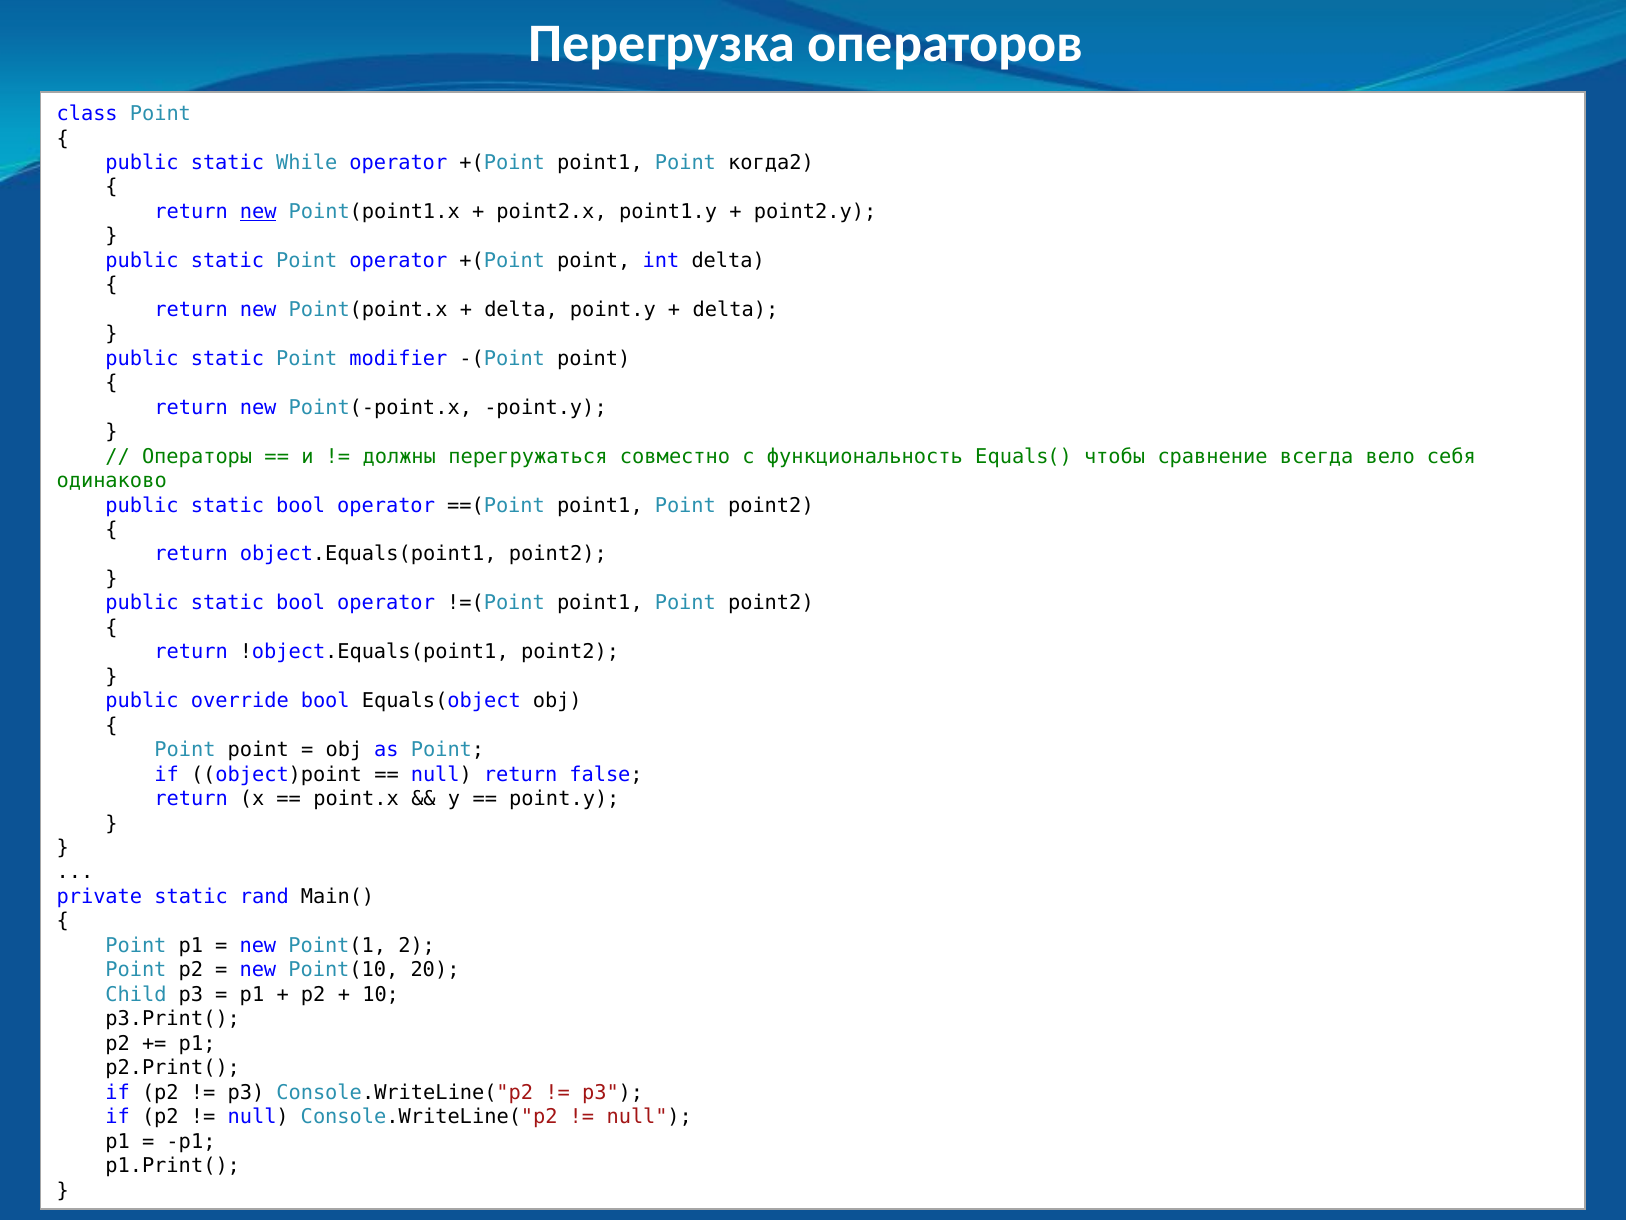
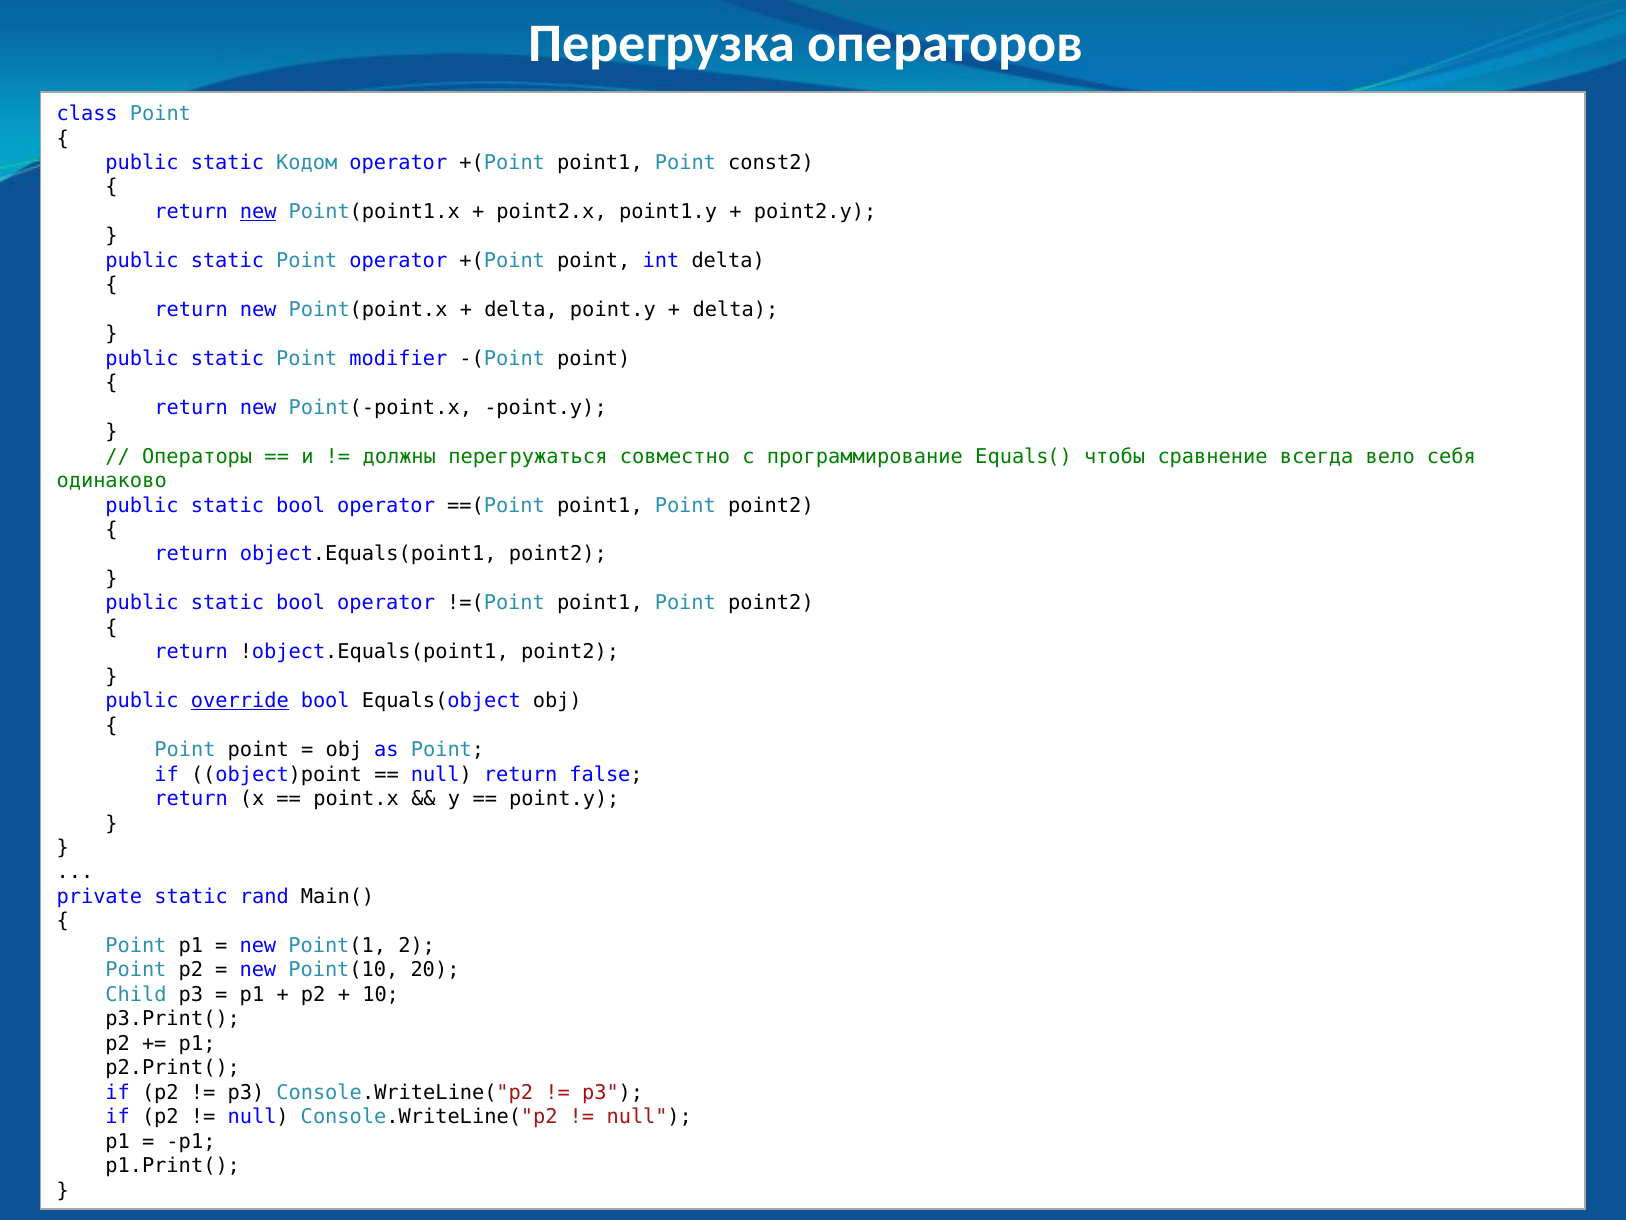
While: While -> Кодом (307, 163)
когда2: когда2 -> const2 (771, 163)
функциональность: функциональность -> программирование (865, 456)
override underline: none -> present (240, 701)
